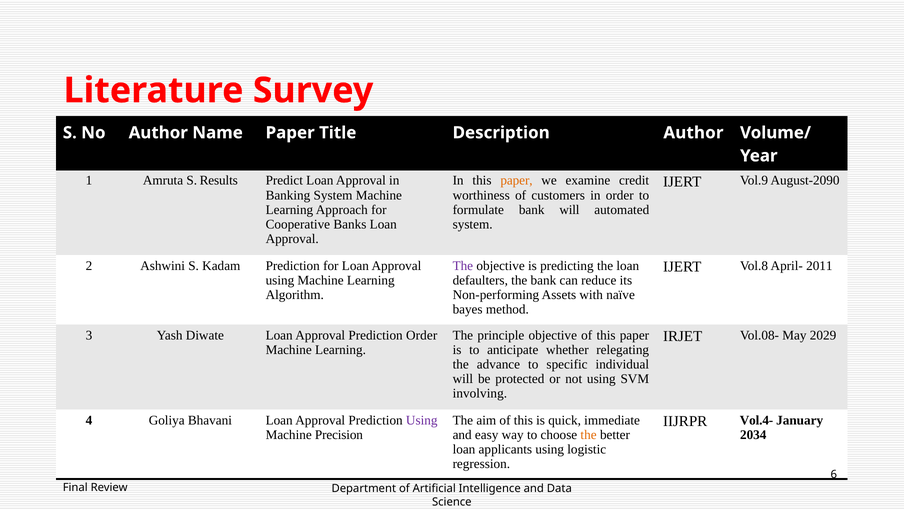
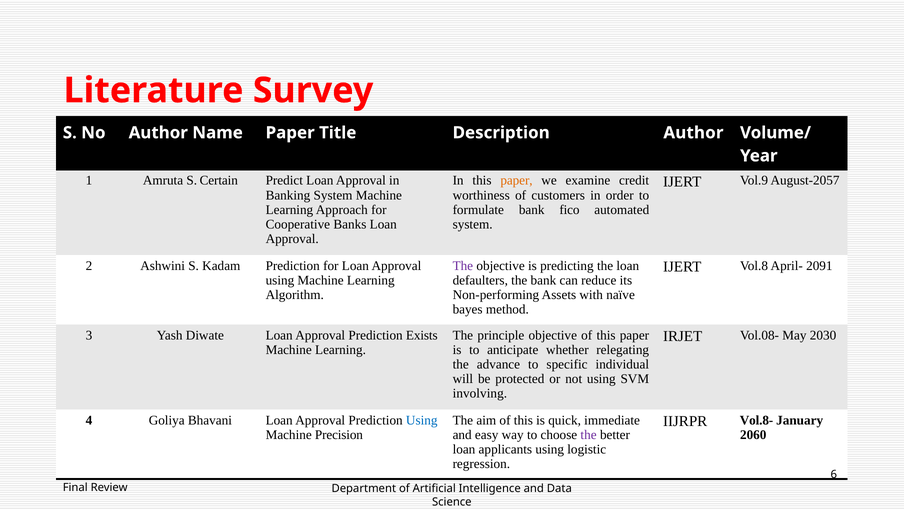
Results: Results -> Certain (219, 180)
August-2090: August-2090 -> August-2057 (805, 180)
bank will: will -> fico (569, 210)
2011: 2011 -> 2091 (819, 265)
Prediction Order: Order -> Exists (422, 335)
2029: 2029 -> 2030 (823, 335)
Using colour: purple -> blue (422, 420)
Vol.4-: Vol.4- -> Vol.8- (757, 420)
the colour: orange -> purple (589, 434)
2034: 2034 -> 2060 (753, 434)
